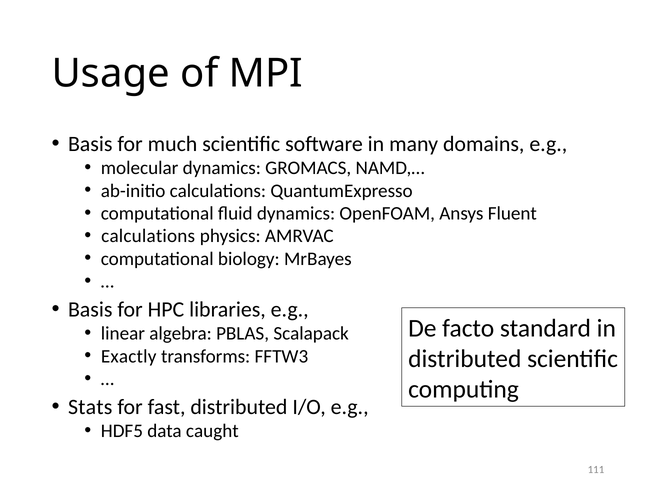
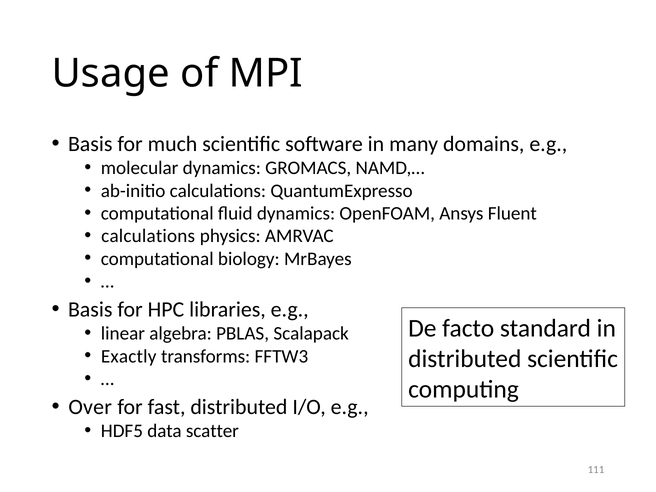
Stats: Stats -> Over (90, 407)
caught: caught -> scatter (212, 431)
